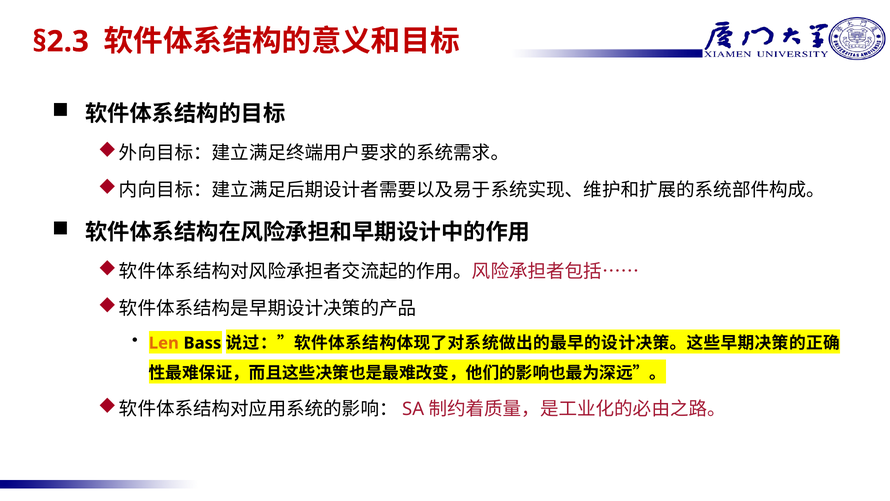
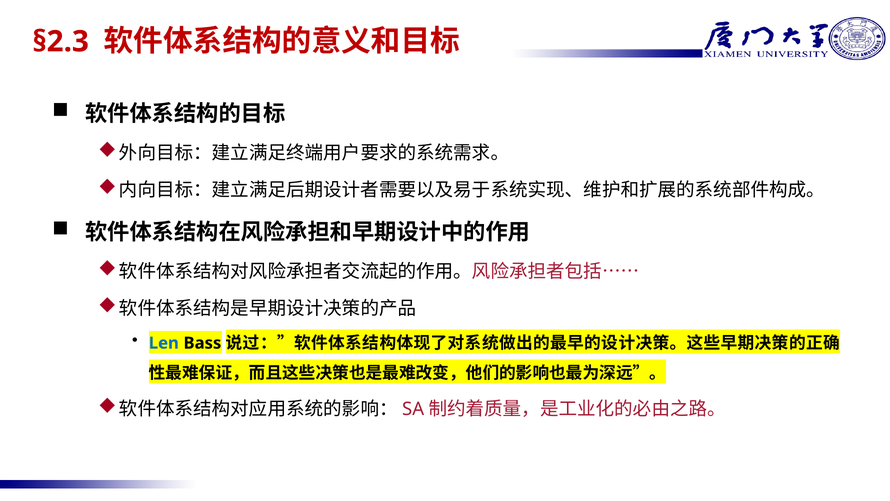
Len colour: orange -> blue (164, 343)
